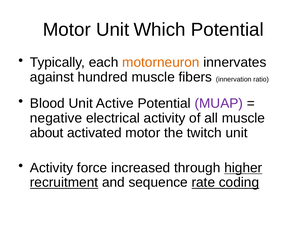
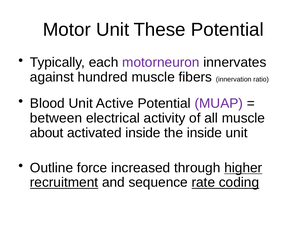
Which: Which -> These (160, 30)
motorneuron colour: orange -> purple (161, 63)
negative: negative -> between (56, 118)
activated motor: motor -> inside (143, 133)
the twitch: twitch -> inside (204, 133)
Activity: Activity -> Outline (52, 168)
